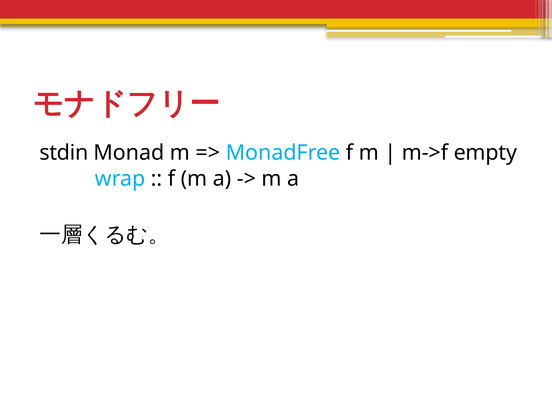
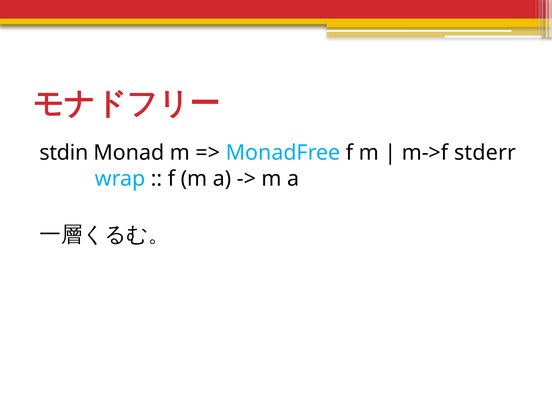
empty: empty -> stderr (485, 153)
